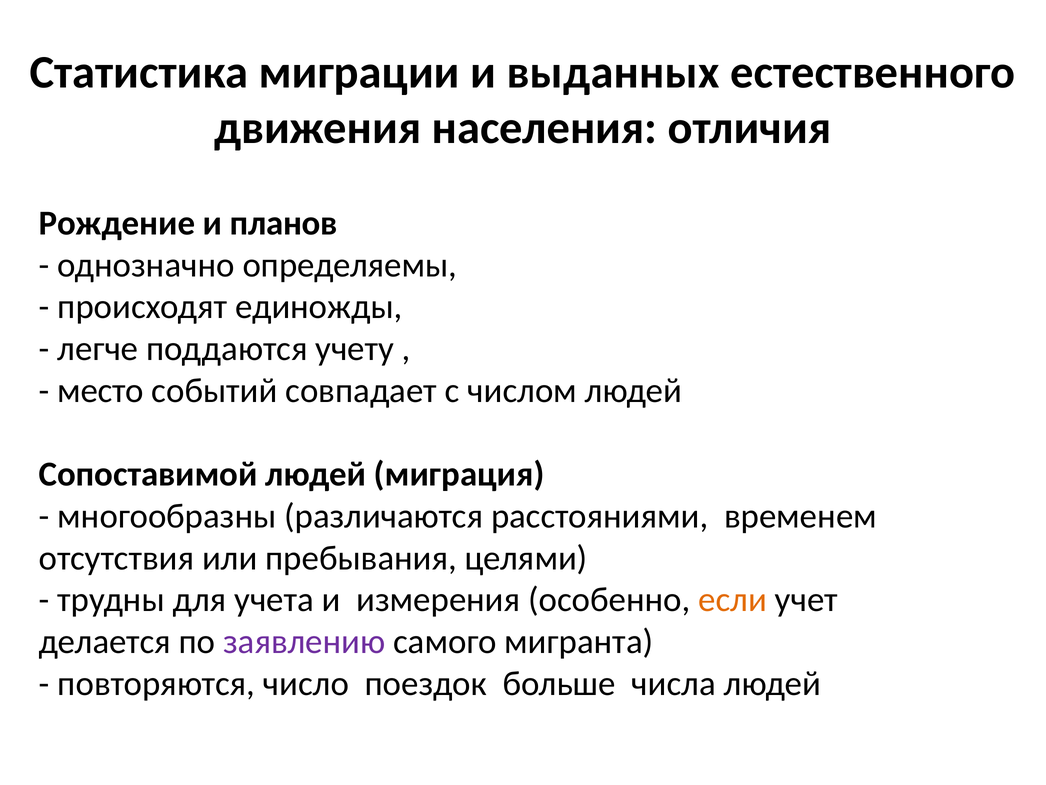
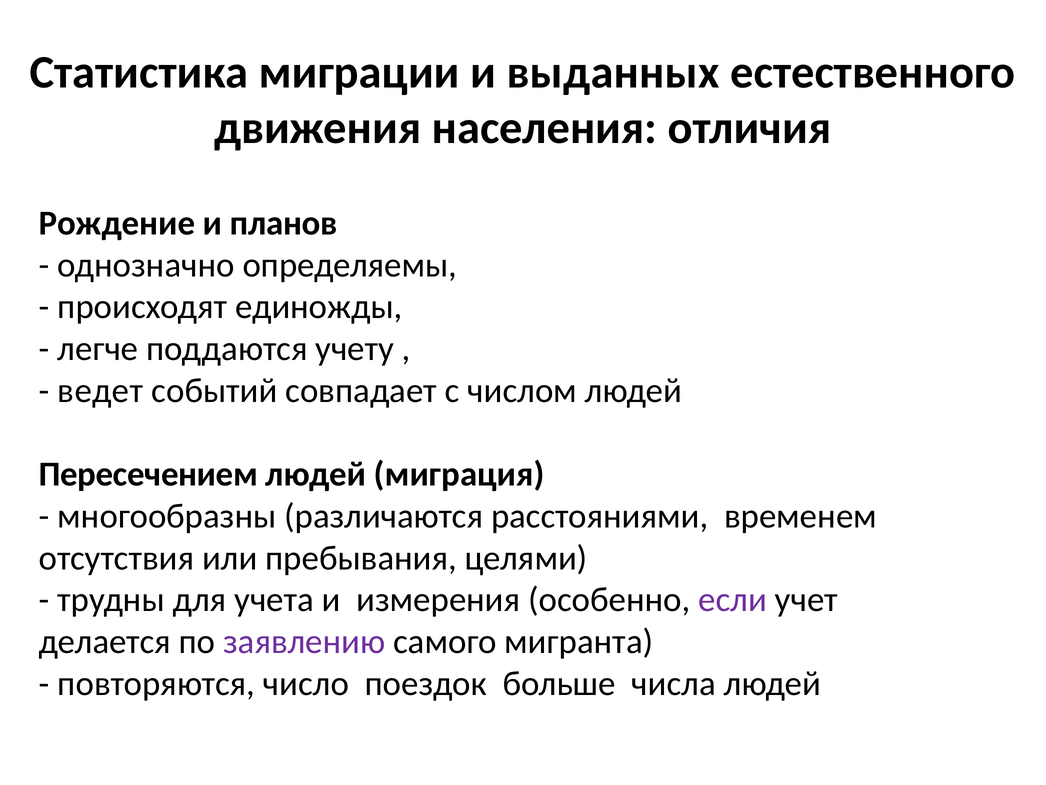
место: место -> ведет (100, 390)
Сопоставимой: Сопоставимой -> Пересечением (148, 474)
если colour: orange -> purple (733, 600)
